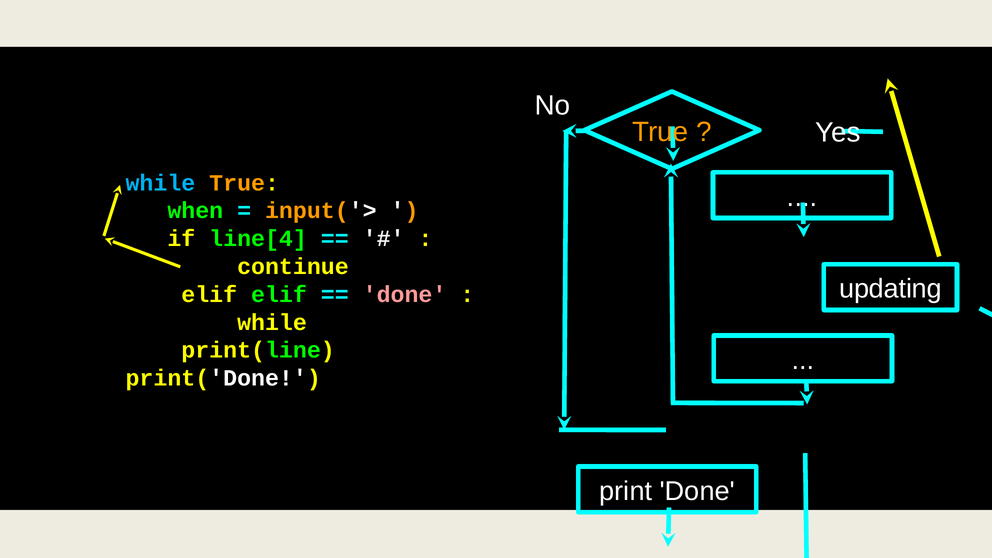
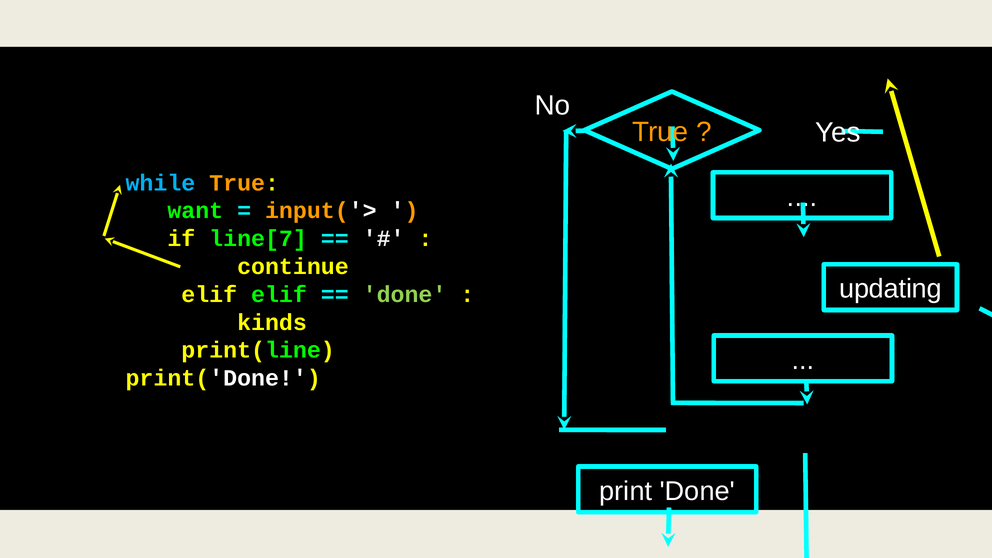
when: when -> want (195, 211)
line[4: line[4 -> line[7 (258, 239)
done colour: pink -> light green (405, 295)
while: while -> kinds (272, 322)
